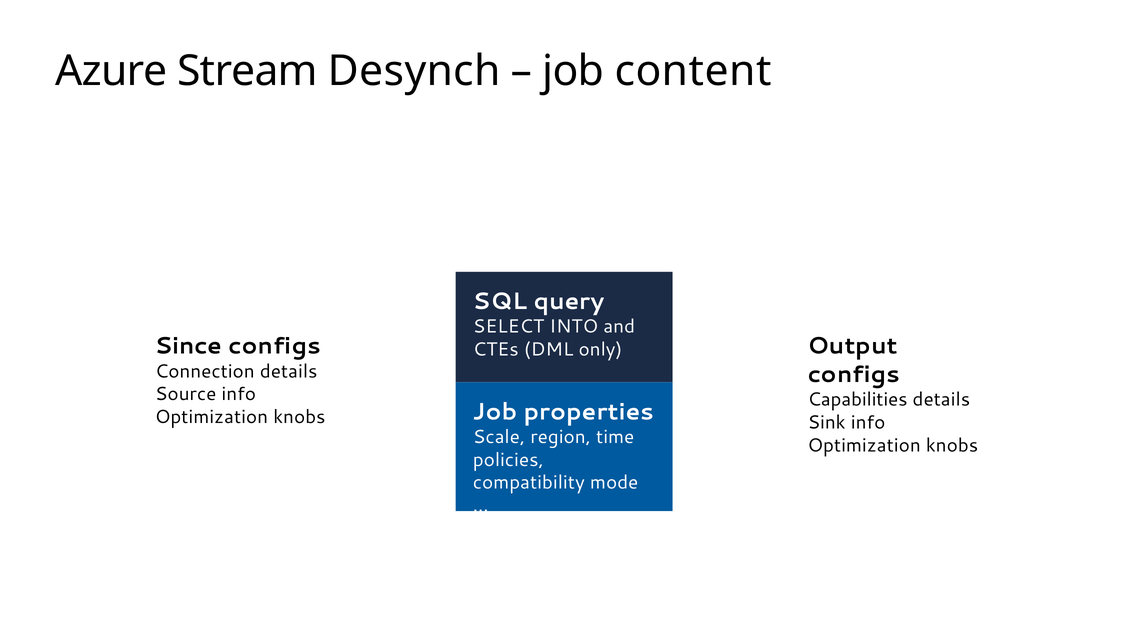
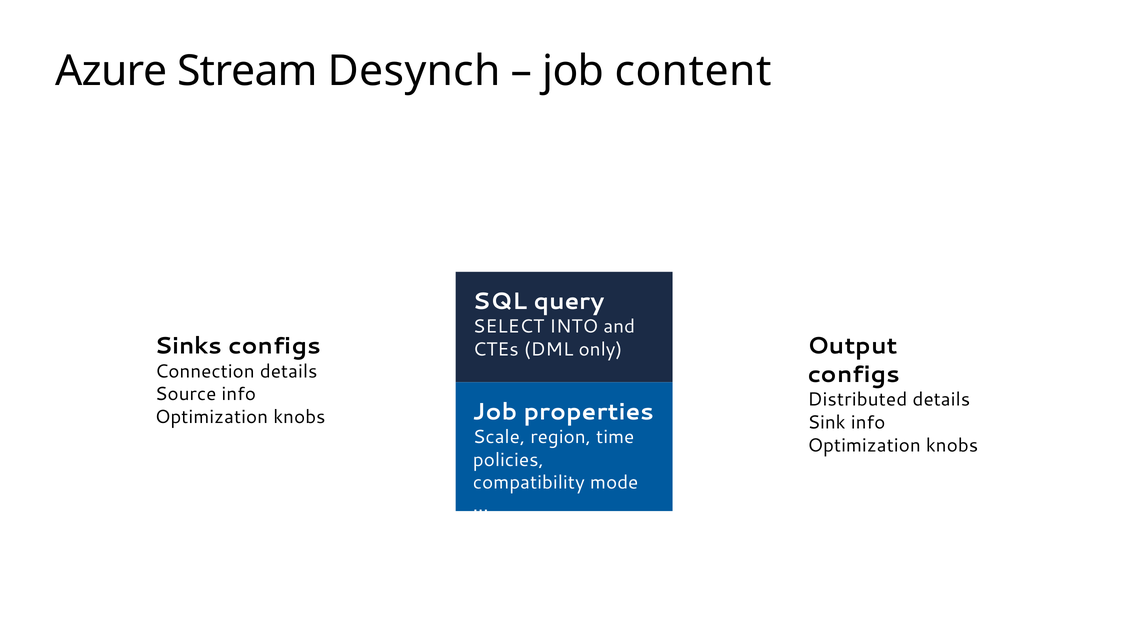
Since: Since -> Sinks (188, 346)
Capabilities: Capabilities -> Distributed (857, 400)
